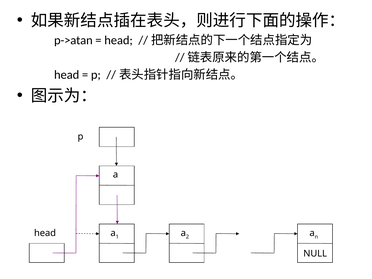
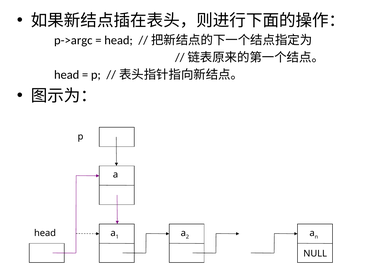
p->atan: p->atan -> p->argc (73, 40)
